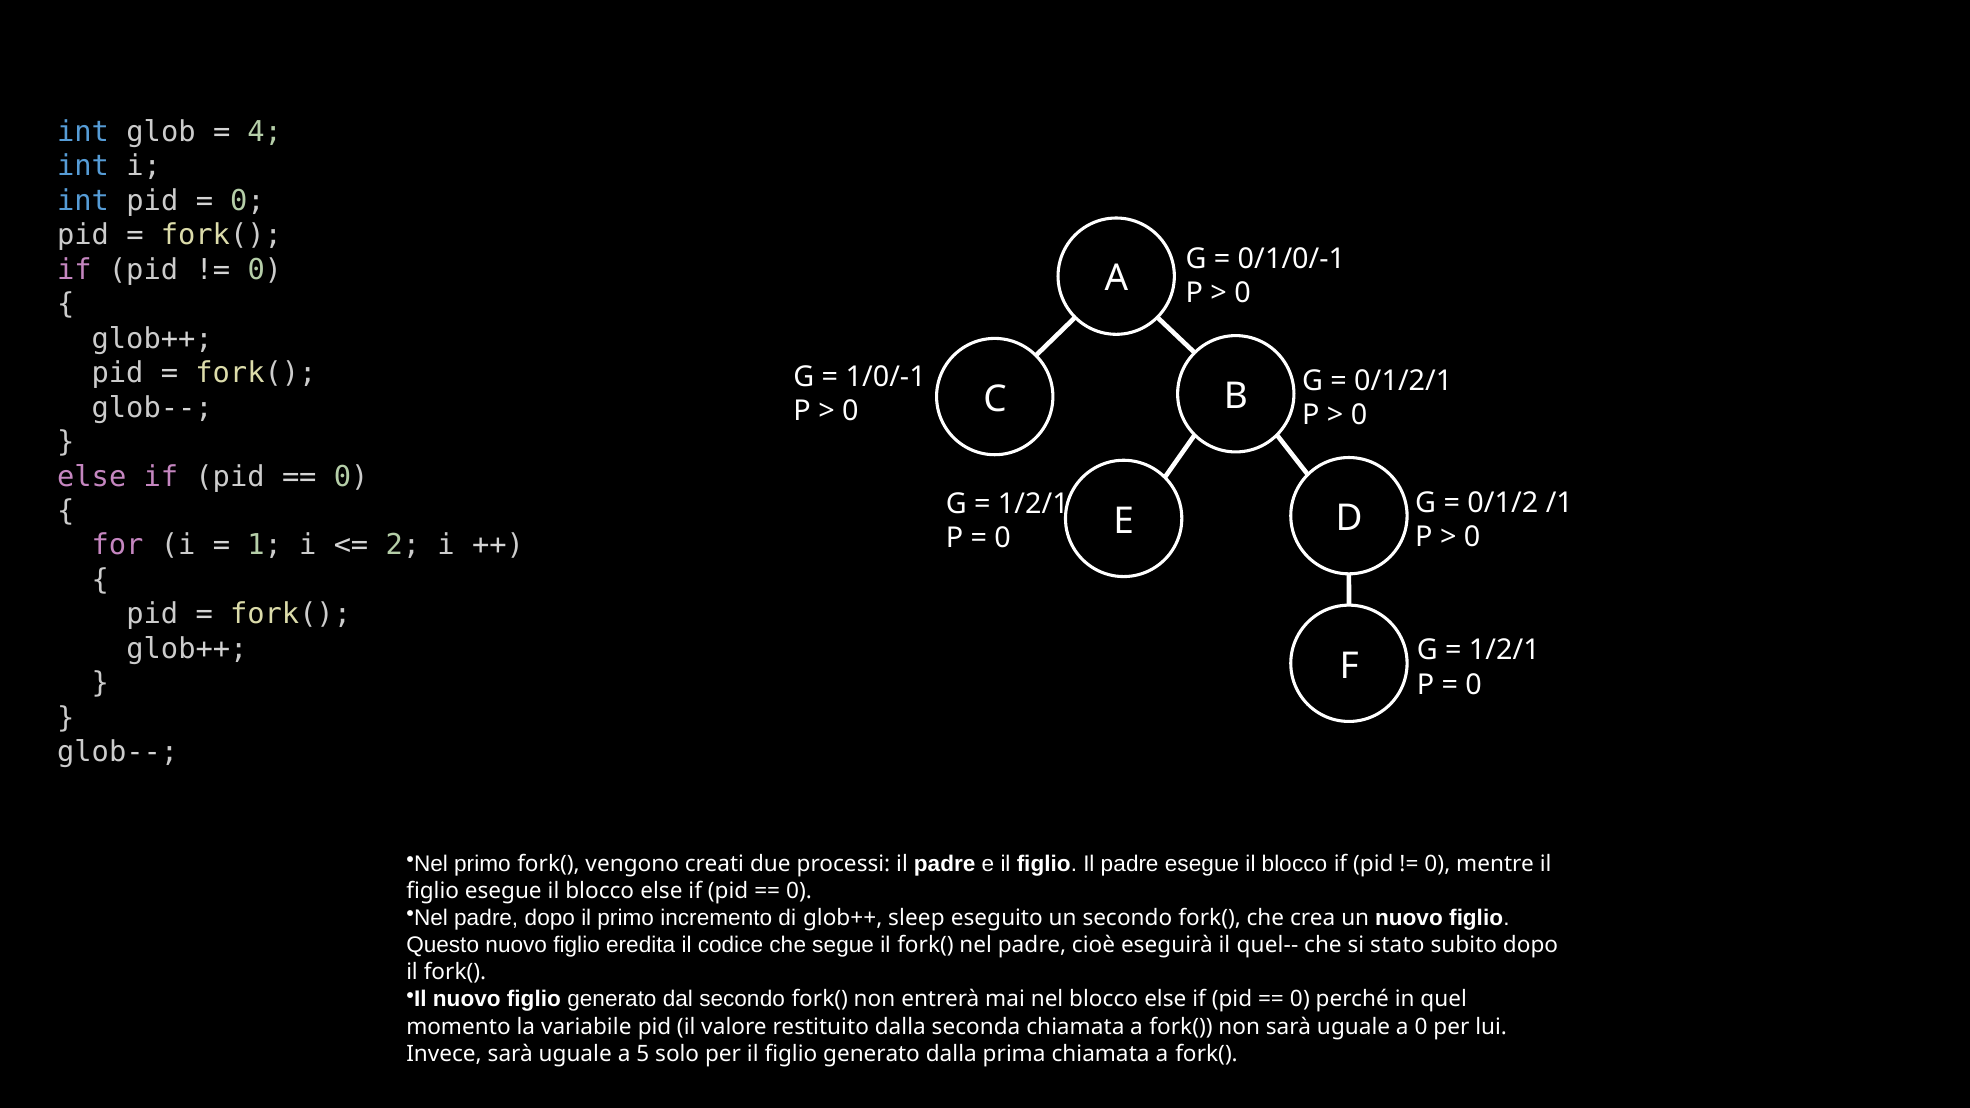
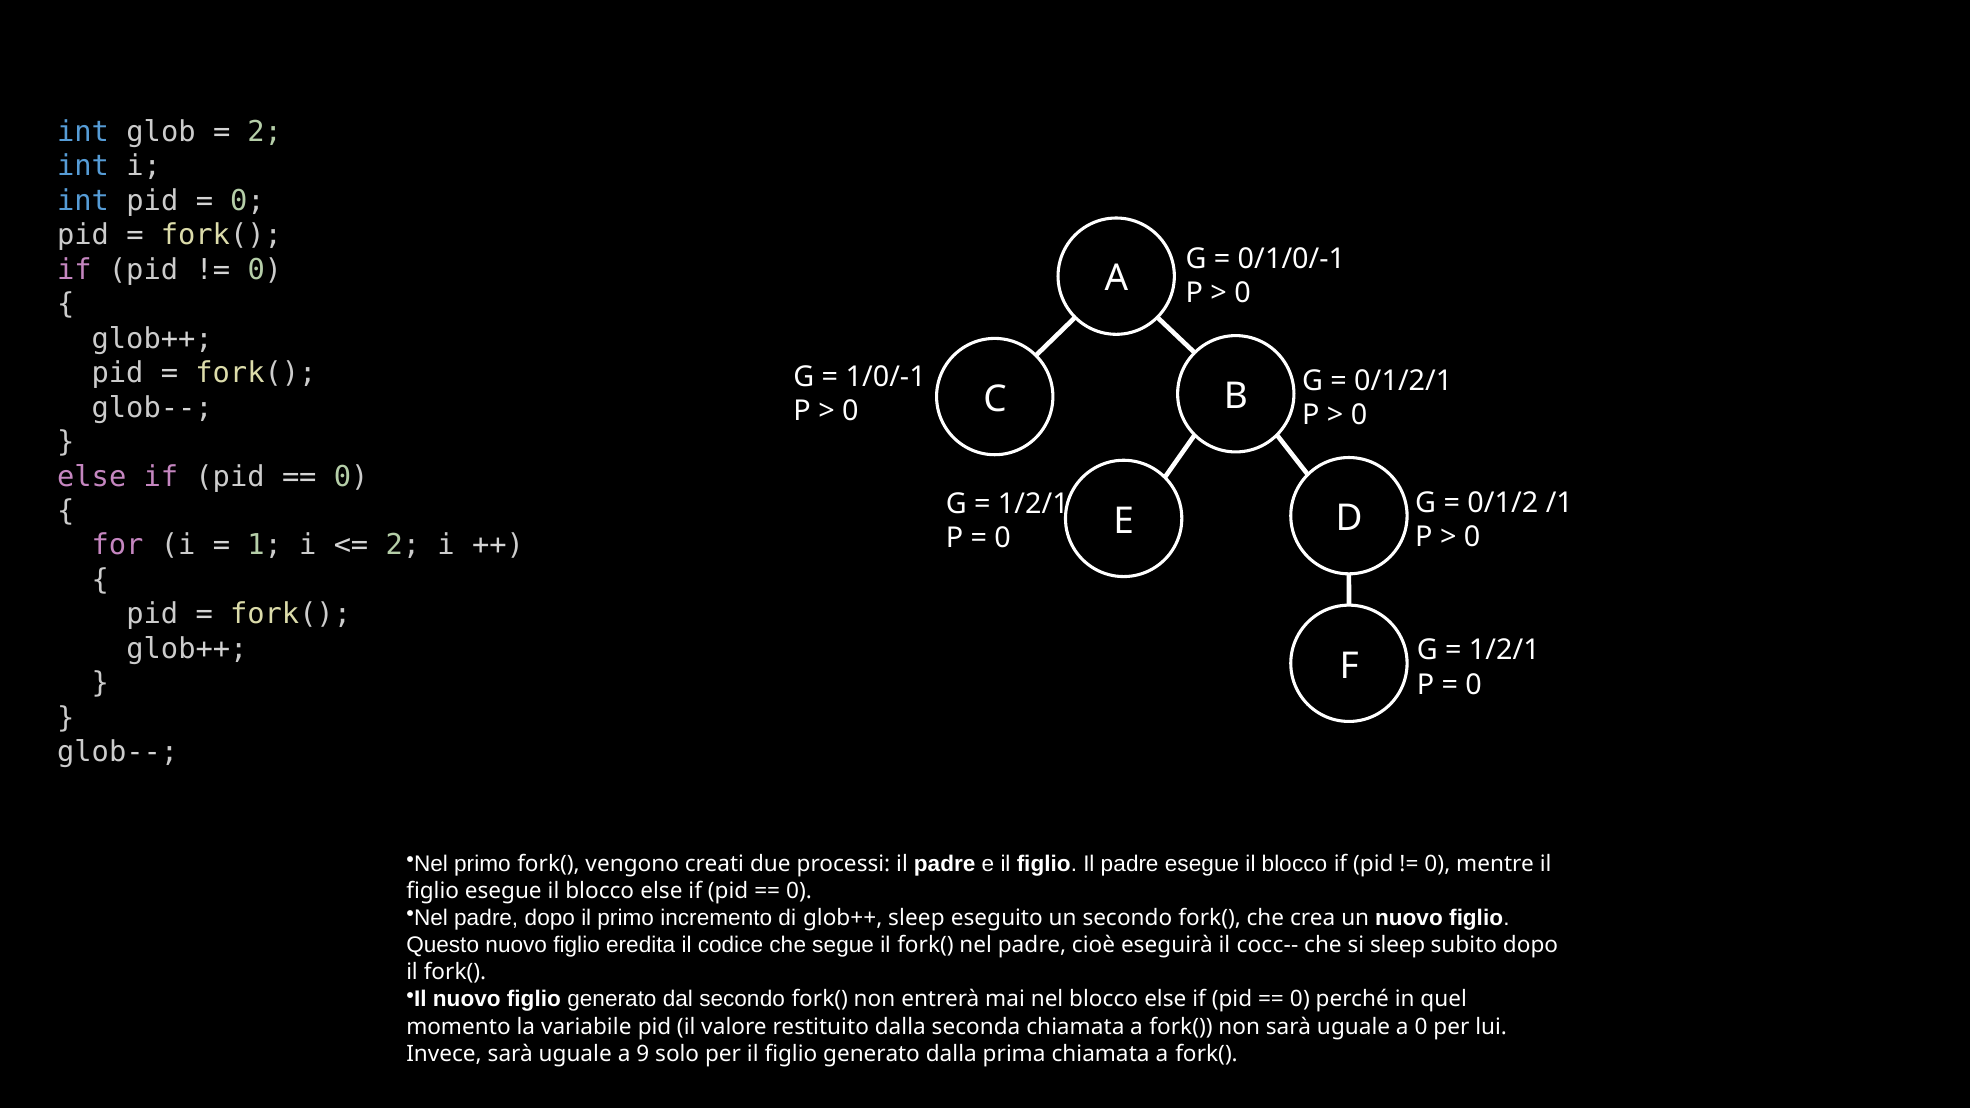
4: 4 -> 2 (265, 132)
quel--: quel-- -> cocc-- (1267, 945)
si stato: stato -> sleep (1398, 945)
5: 5 -> 9 (643, 1054)
